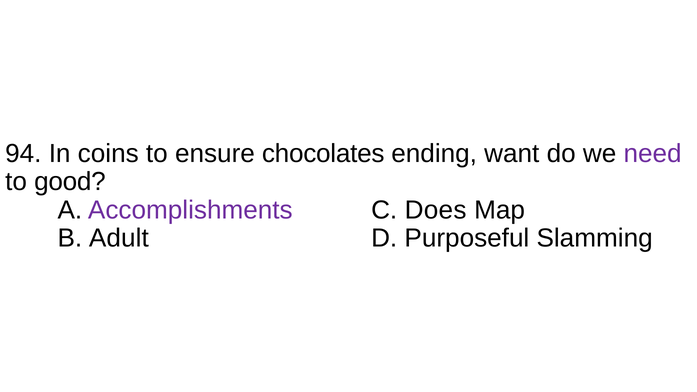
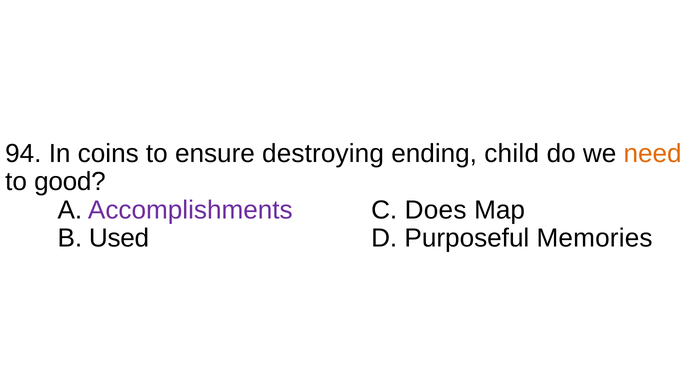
chocolates: chocolates -> destroying (323, 153)
want: want -> child (512, 153)
need colour: purple -> orange (653, 153)
Adult: Adult -> Used (119, 238)
Slamming: Slamming -> Memories (595, 238)
